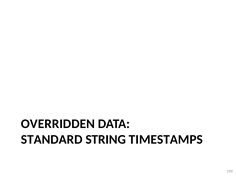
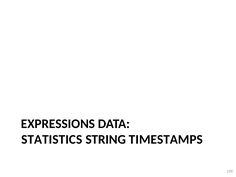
OVERRIDDEN: OVERRIDDEN -> EXPRESSIONS (58, 124)
STANDARD: STANDARD -> STATISTICS (52, 139)
